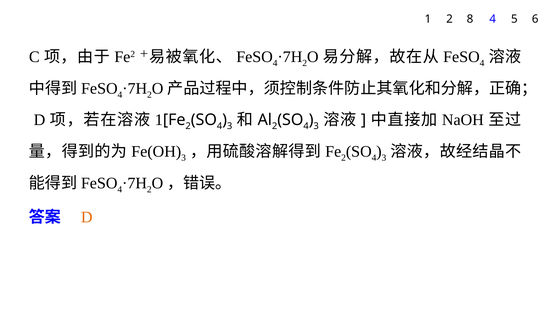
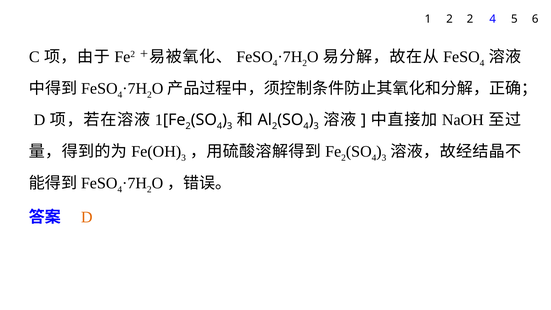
2 8: 8 -> 2 (470, 19)
